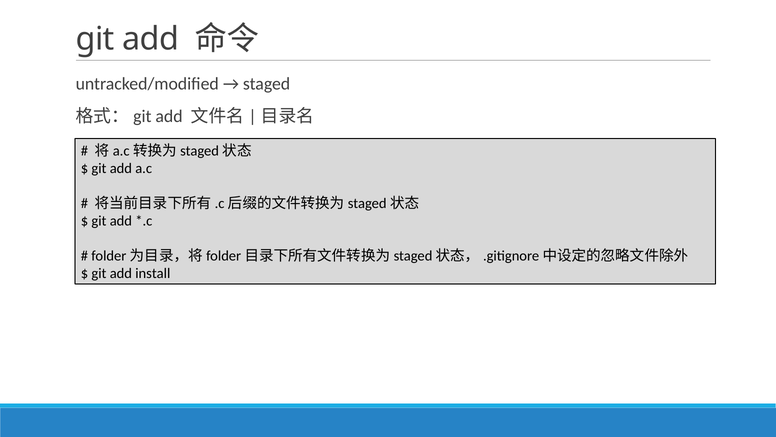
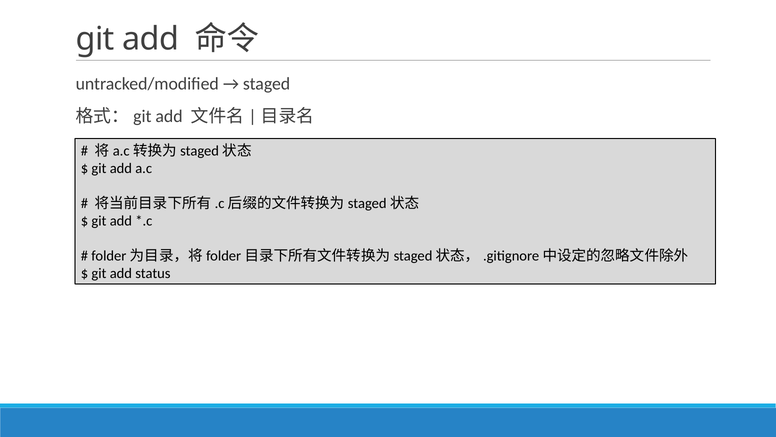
install: install -> status (153, 273)
